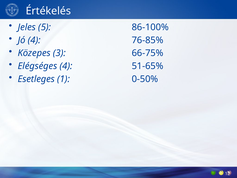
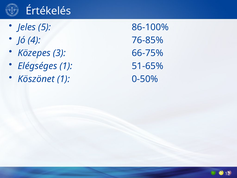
Elégséges 4: 4 -> 1 (66, 66)
Esetleges: Esetleges -> Köszönet (36, 79)
